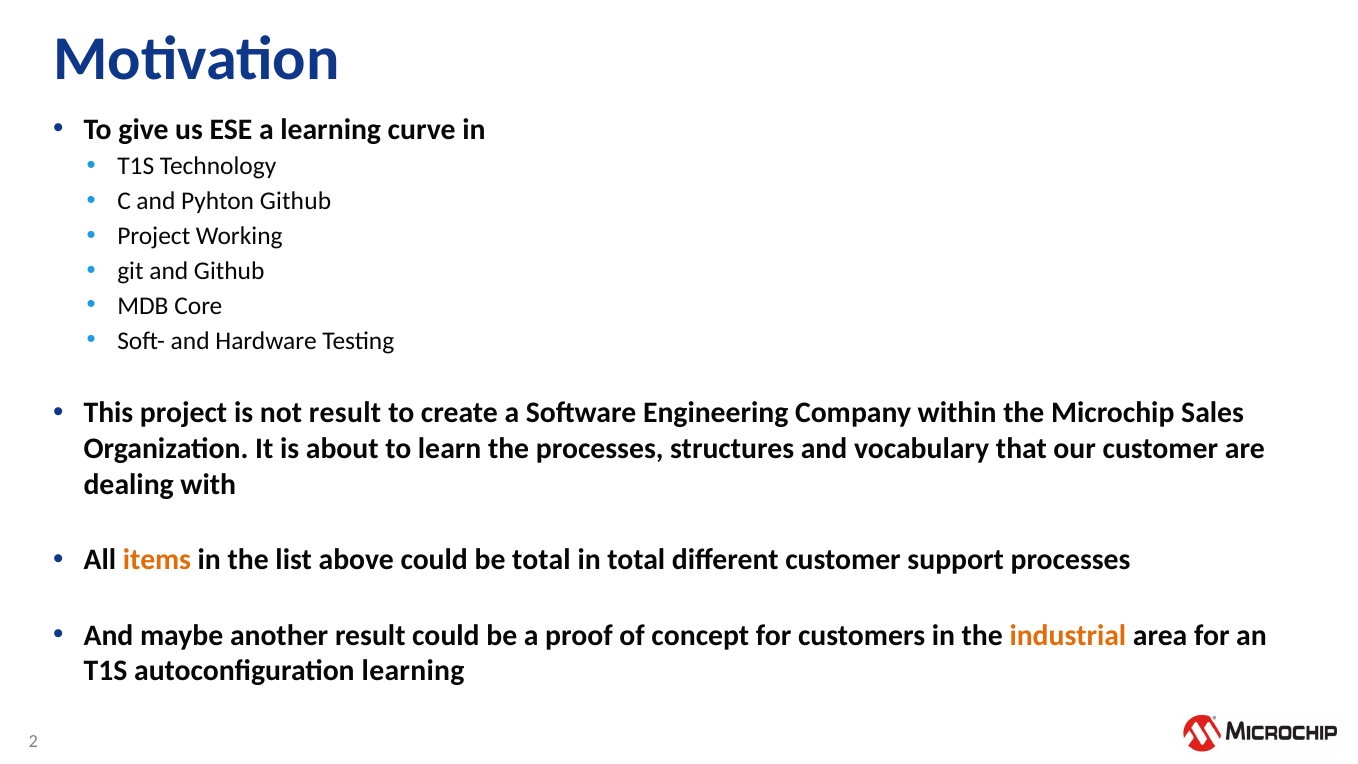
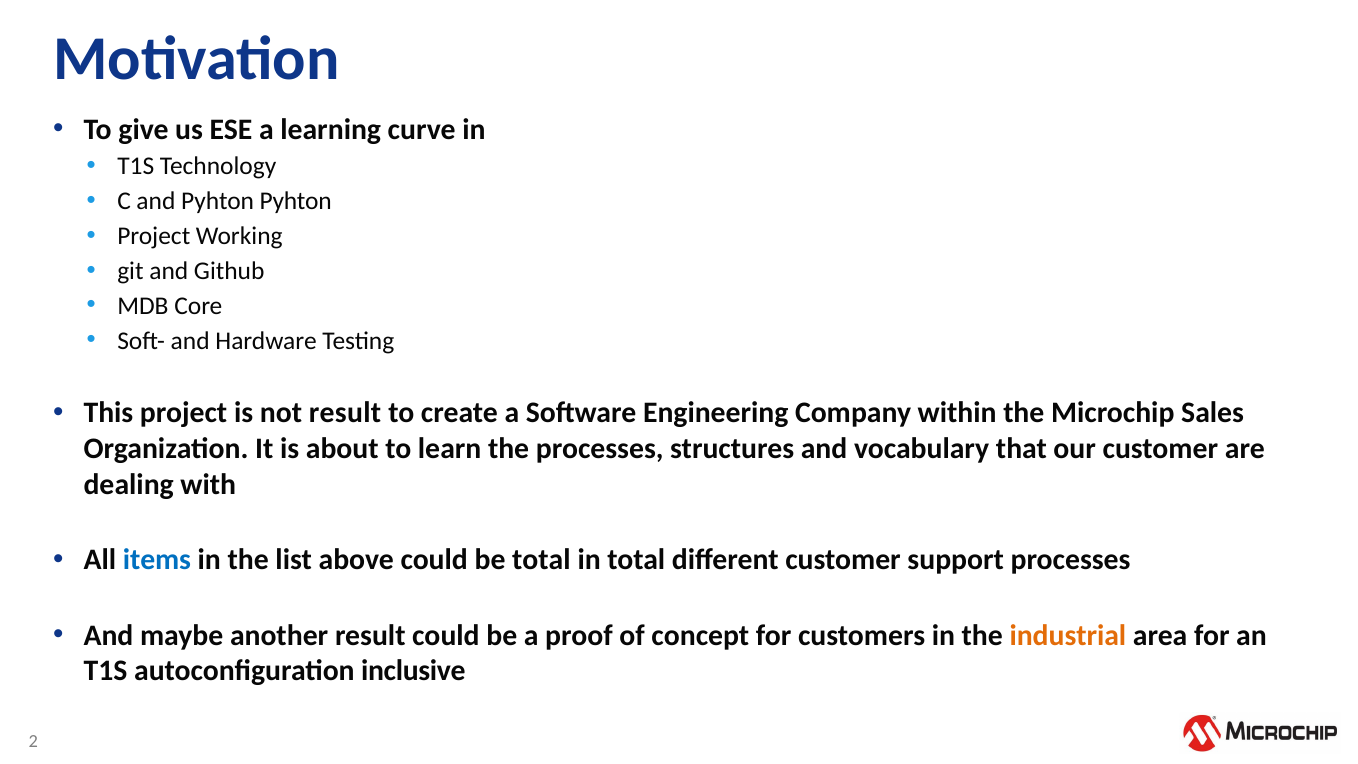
Pyhton Github: Github -> Pyhton (296, 201)
items colour: orange -> blue (157, 560)
autoconfiguration learning: learning -> inclusive (413, 671)
